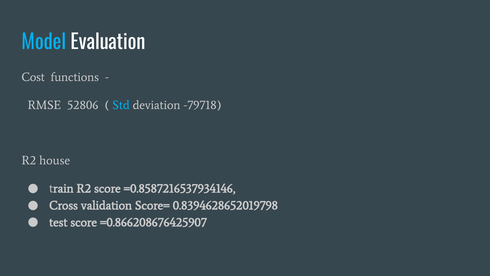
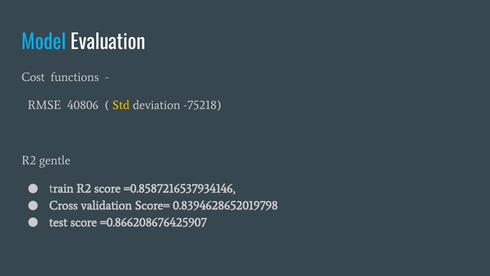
52806: 52806 -> 40806 (83, 105)
Std colour: light blue -> yellow (121, 105)
-79718: -79718 -> -75218 (202, 105)
house: house -> gentle (55, 160)
